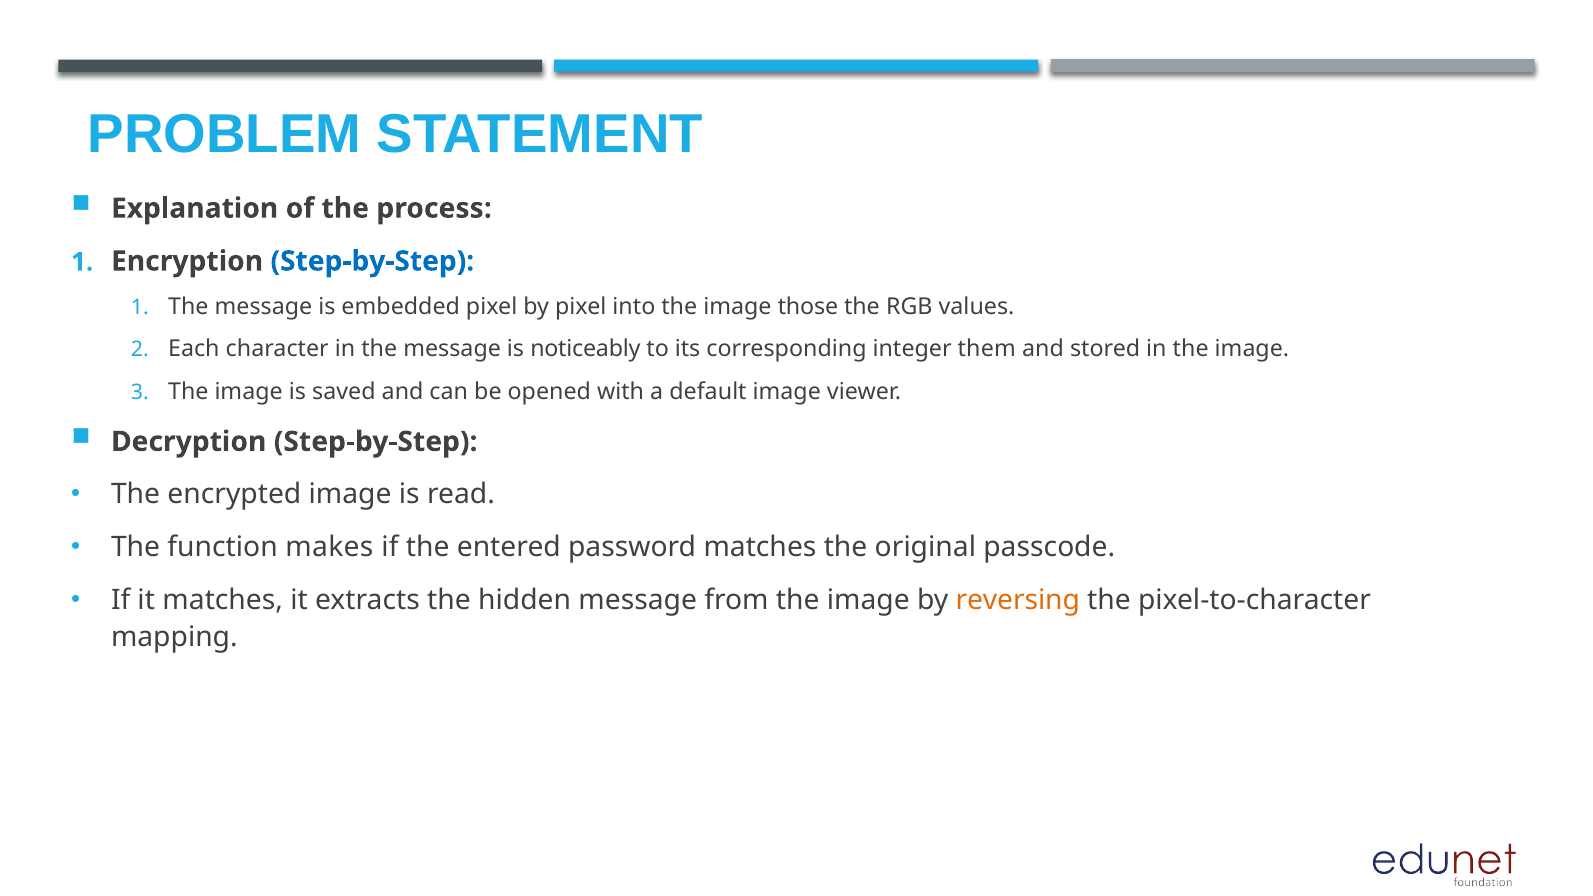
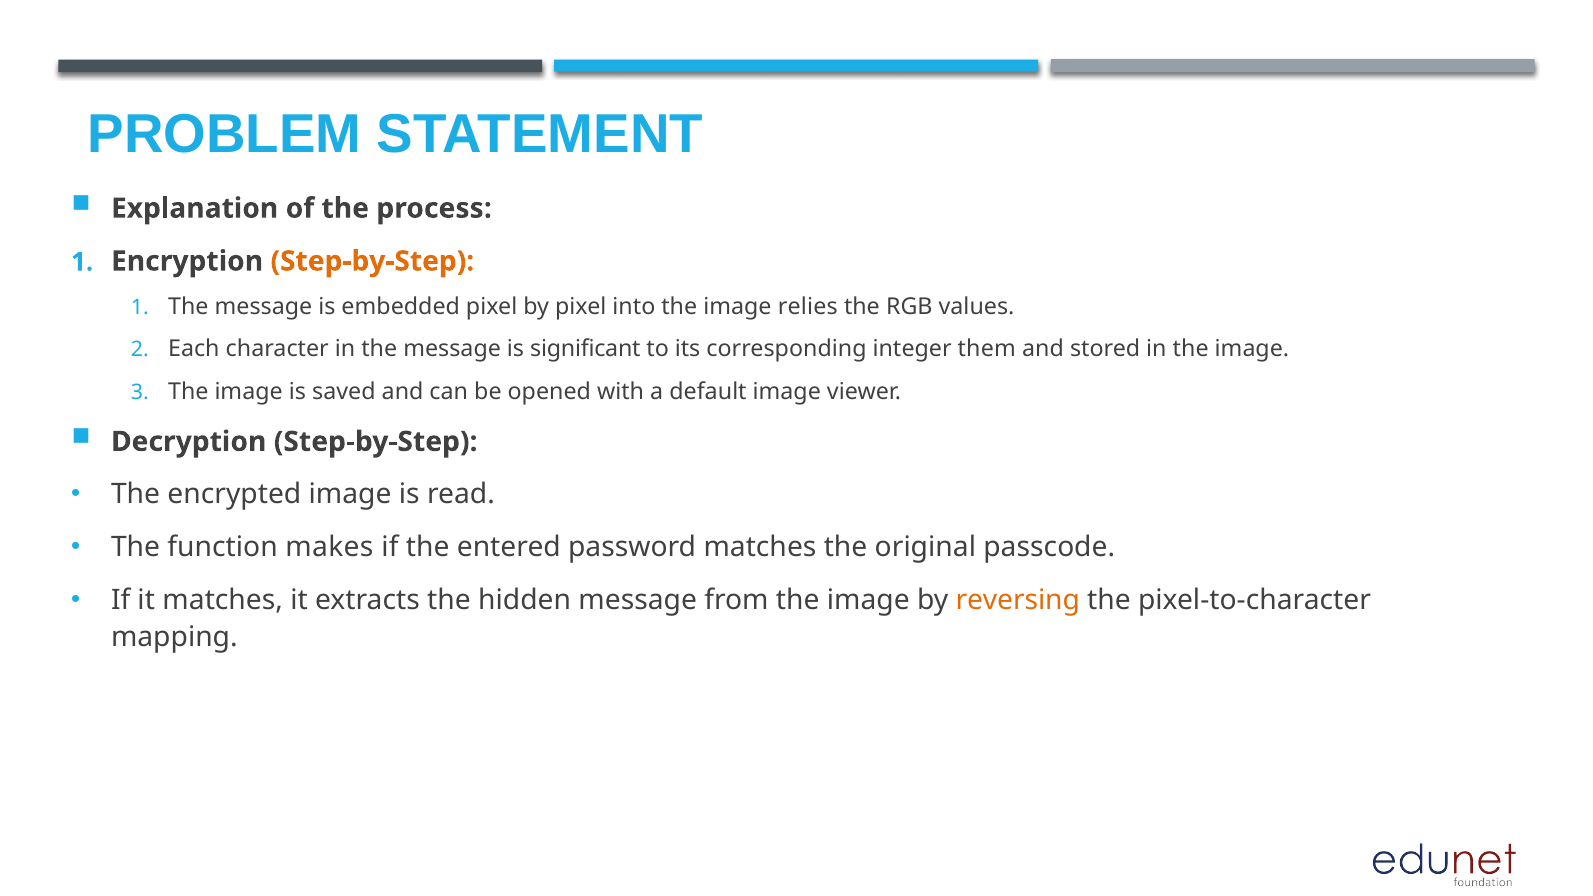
Step-by-Step colour: blue -> orange (372, 261)
those: those -> relies (808, 306)
noticeably: noticeably -> significant (585, 349)
